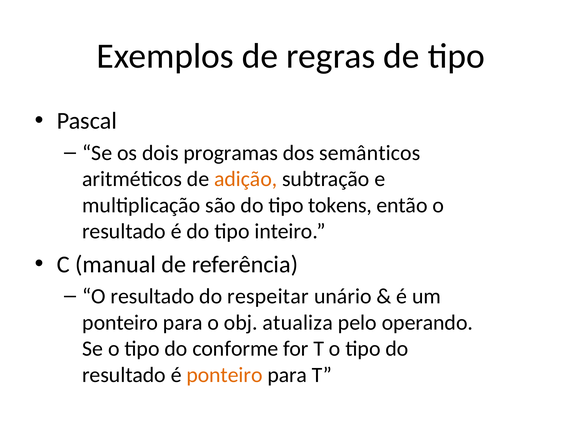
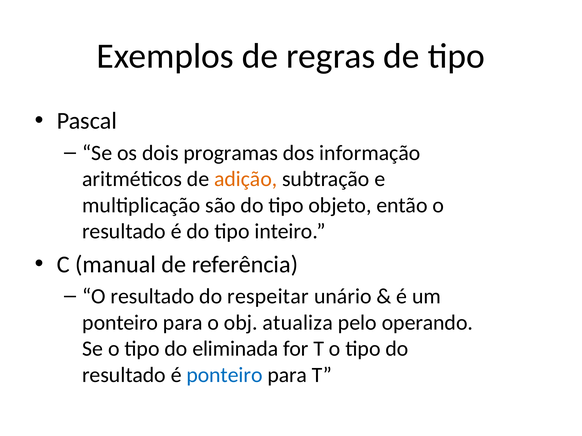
semânticos: semânticos -> informação (370, 153)
tokens: tokens -> objeto (340, 205)
conforme: conforme -> eliminada (235, 349)
ponteiro colour: orange -> blue (225, 375)
